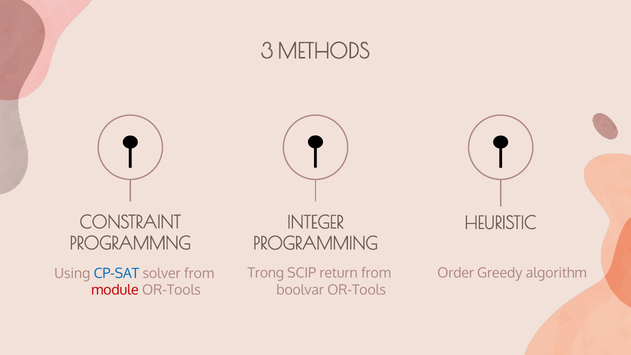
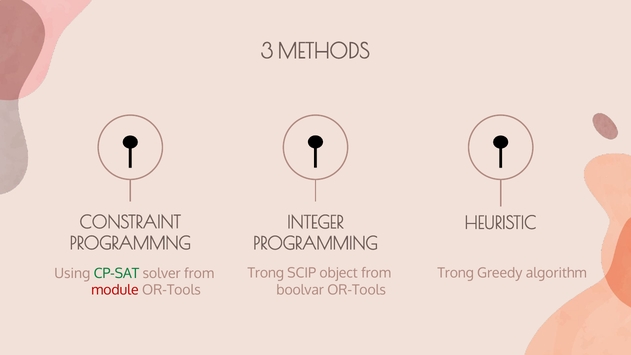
Order: Order -> Trong (456, 273)
return: return -> object (339, 273)
CP-SAT colour: blue -> green (116, 274)
